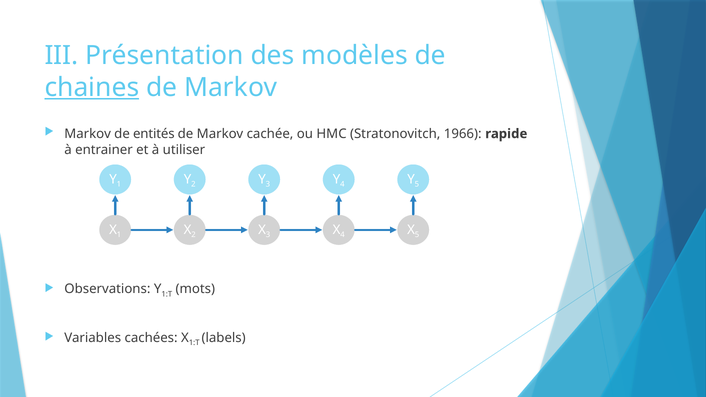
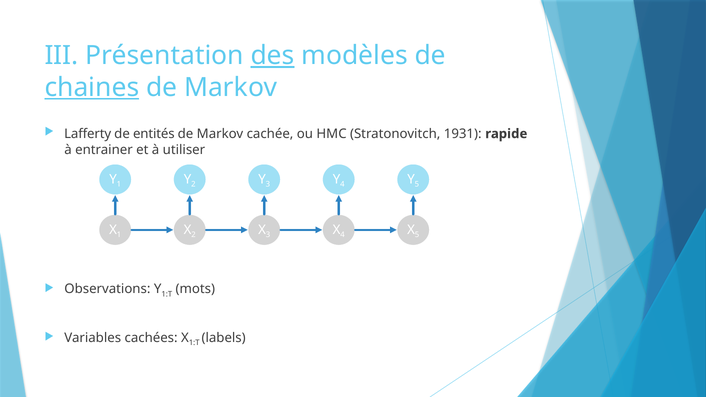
des underline: none -> present (273, 56)
Markov: Markov -> Lafferty (88, 134)
1966: 1966 -> 1931 (463, 134)
